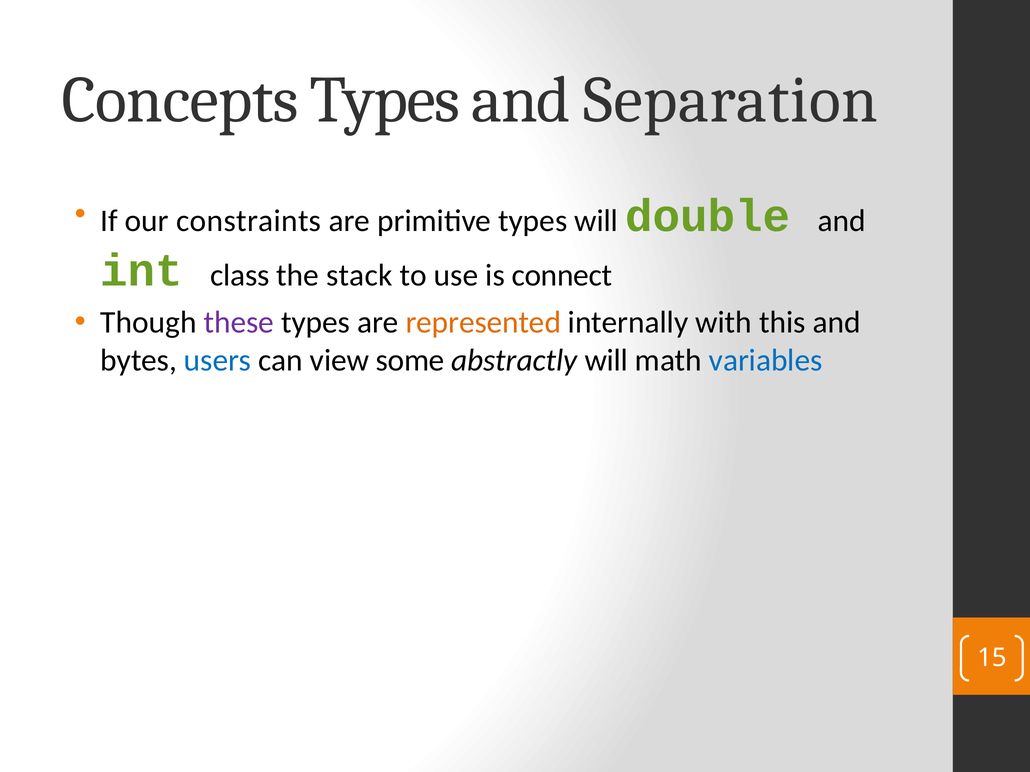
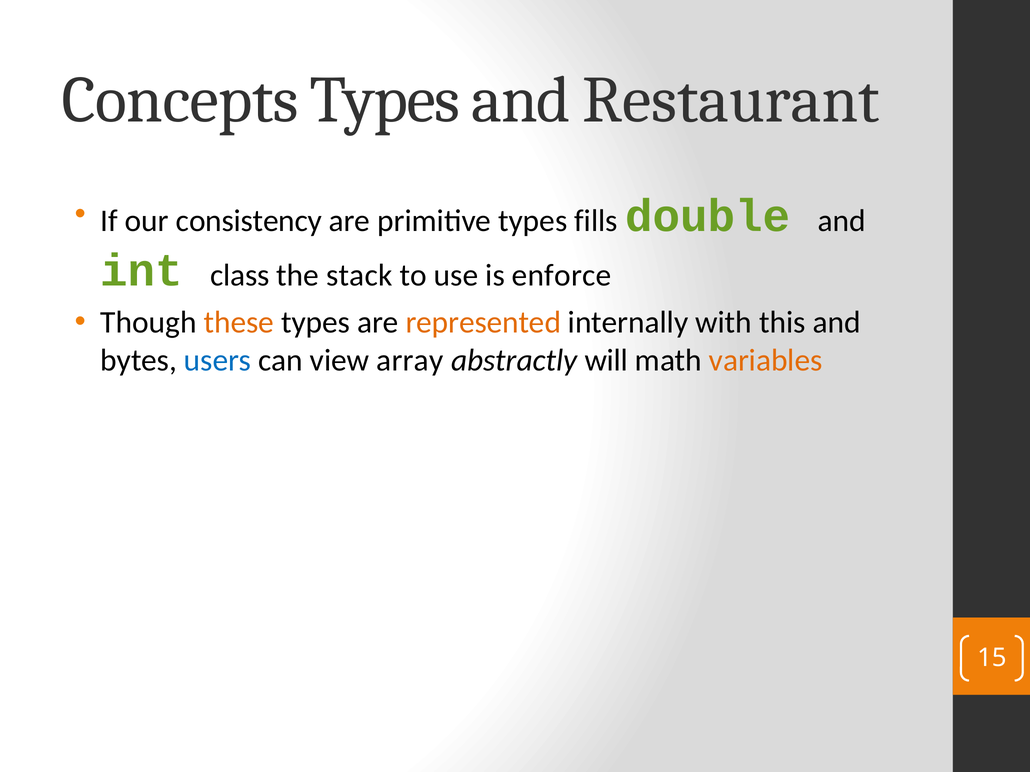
Separation: Separation -> Restaurant (731, 100)
constraints: constraints -> consistency (249, 221)
types will: will -> fills (596, 221)
connect: connect -> enforce (562, 276)
these colour: purple -> orange (239, 323)
some: some -> array (410, 360)
variables colour: blue -> orange (766, 360)
